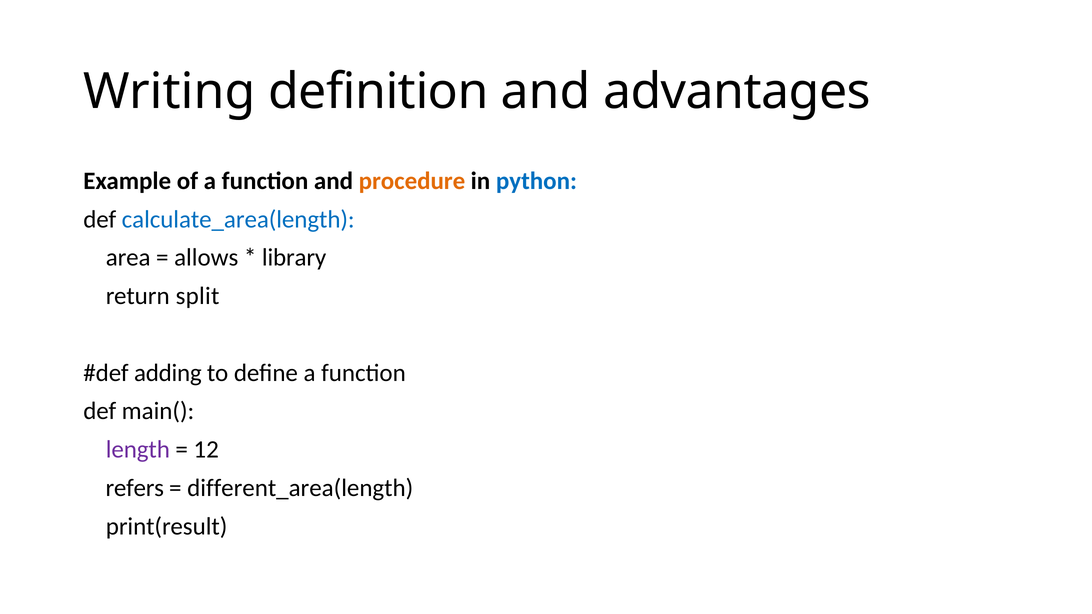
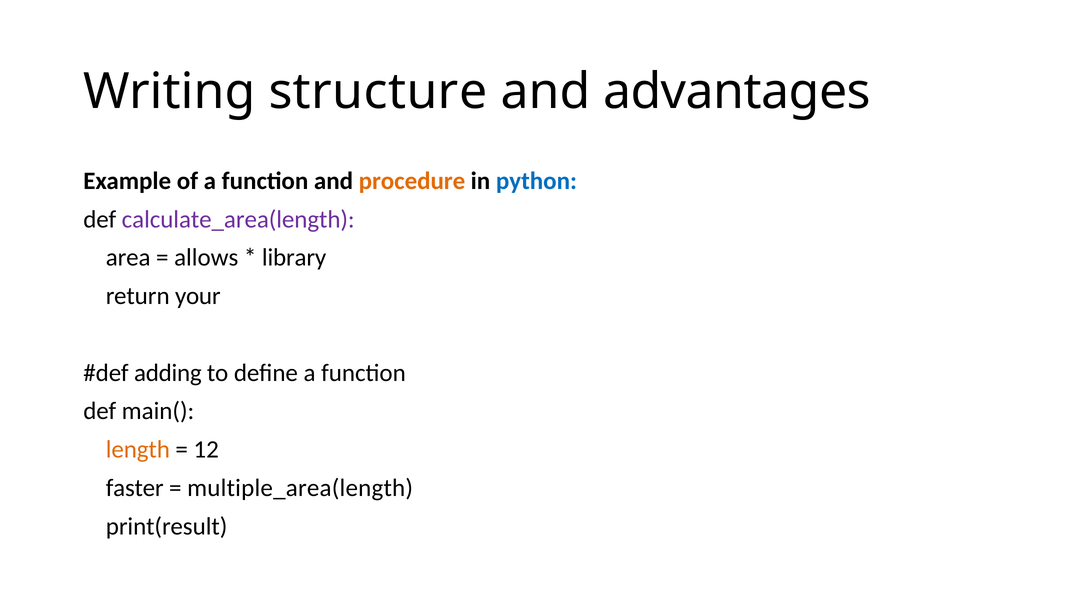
definition: definition -> structure (378, 92)
calculate_area(length colour: blue -> purple (238, 219)
split: split -> your (198, 296)
length colour: purple -> orange (138, 450)
refers: refers -> faster (135, 488)
different_area(length: different_area(length -> multiple_area(length (300, 488)
